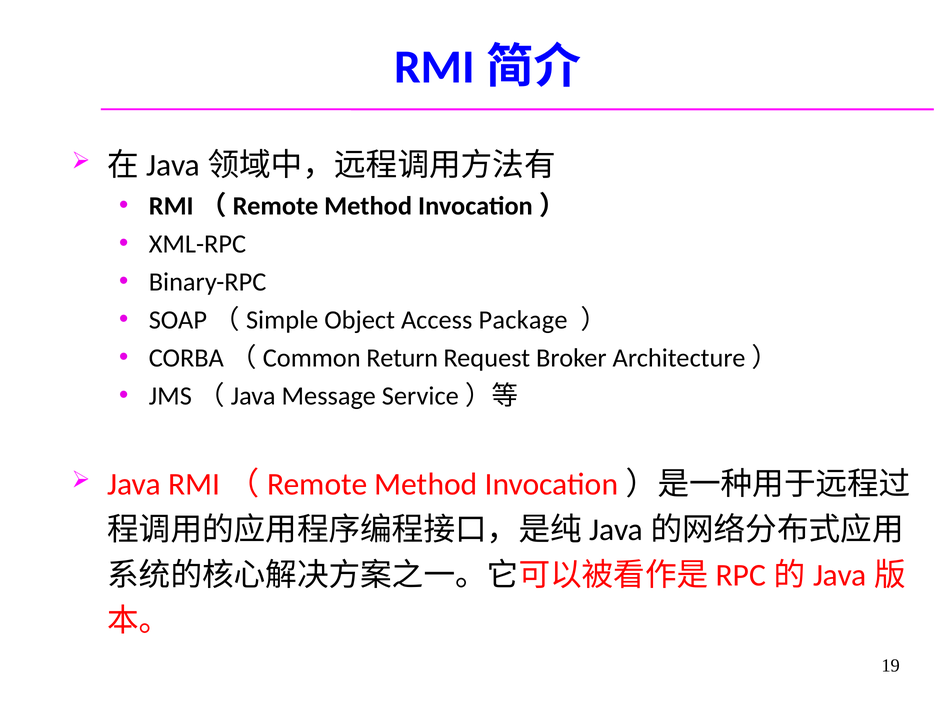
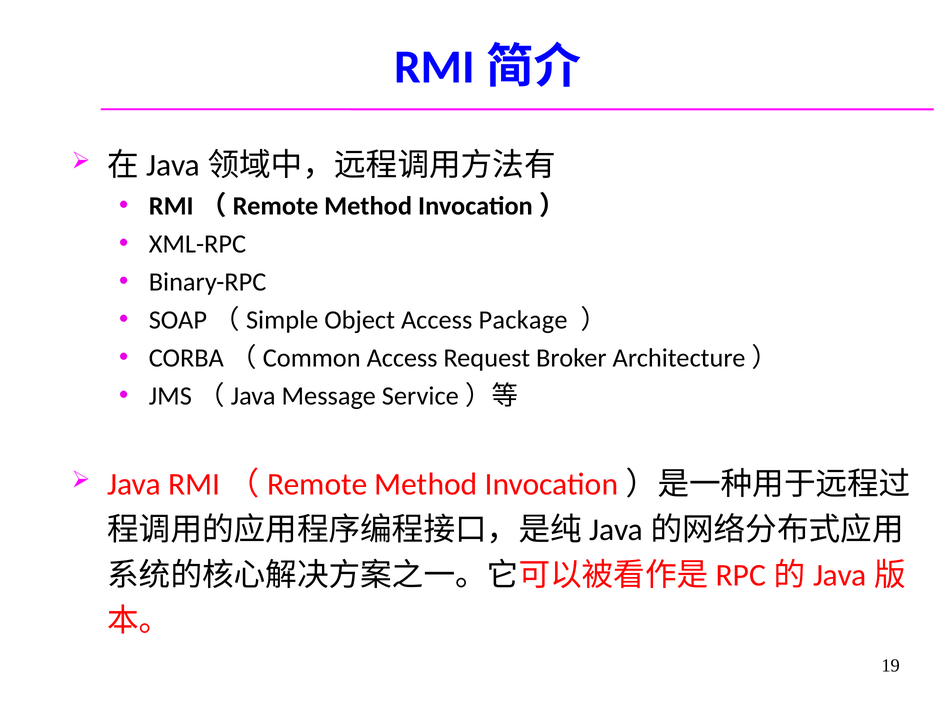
CORBA（Common Return: Return -> Access (402, 358)
